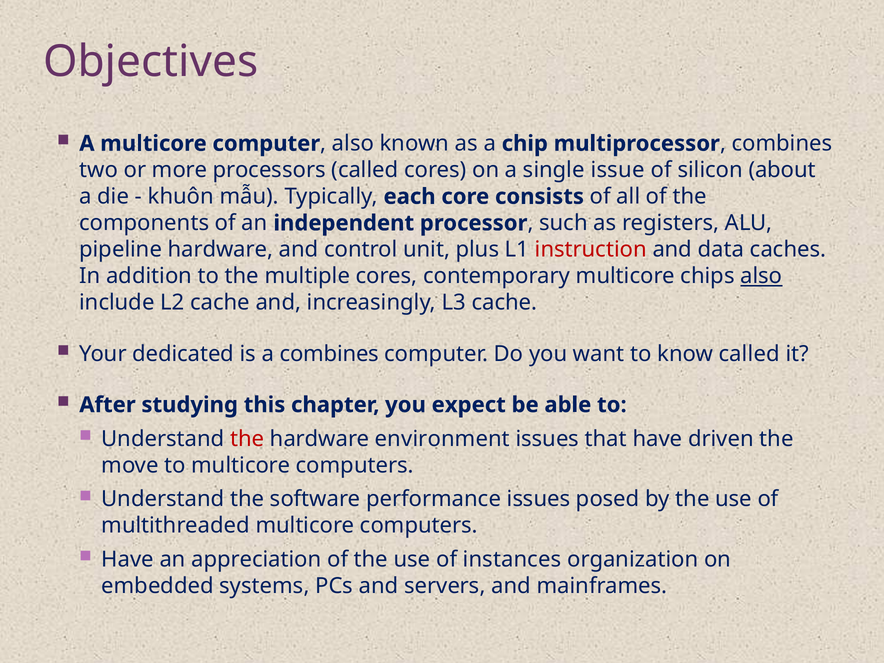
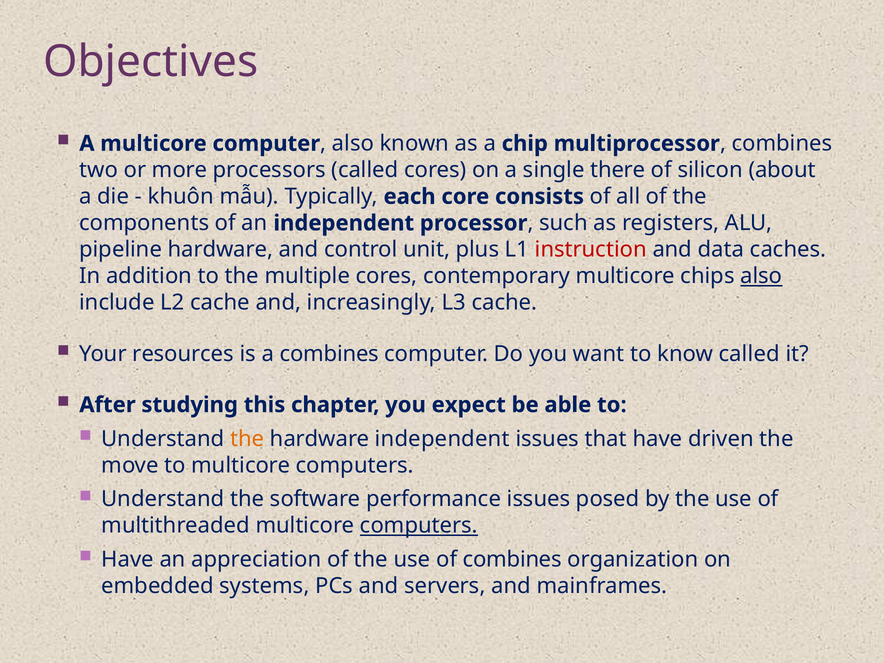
issue: issue -> there (618, 170)
dedicated: dedicated -> resources (183, 354)
the colour: red -> orange (247, 439)
hardware environment: environment -> independent (442, 439)
computers underline: none -> present (419, 526)
of instances: instances -> combines (512, 560)
